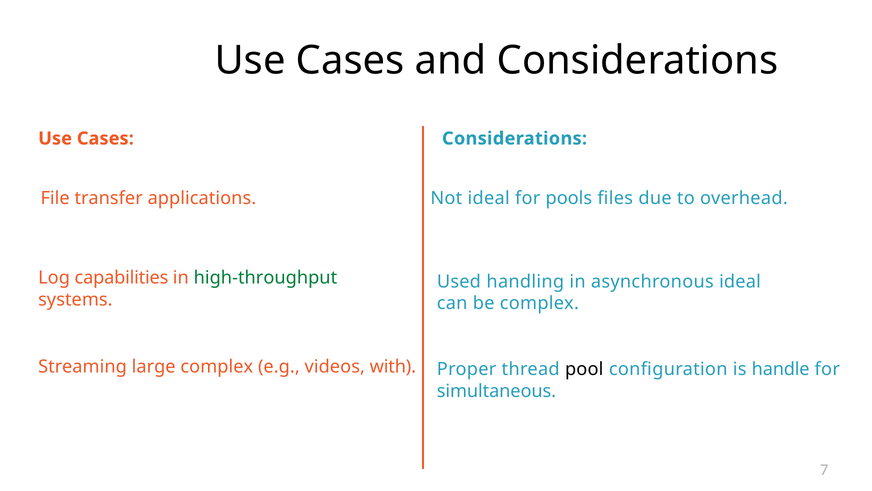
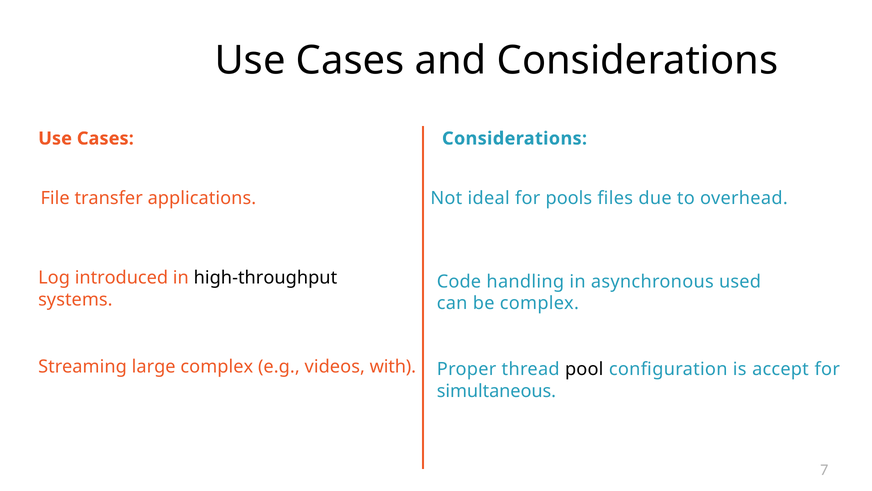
capabilities: capabilities -> introduced (121, 278)
high-throughput colour: green -> black (265, 278)
Used: Used -> Code (459, 281)
asynchronous ideal: ideal -> used (740, 281)
handle: handle -> accept (780, 369)
